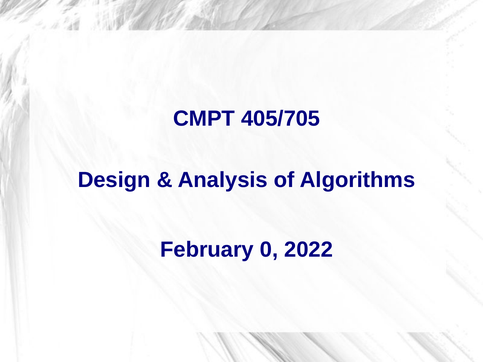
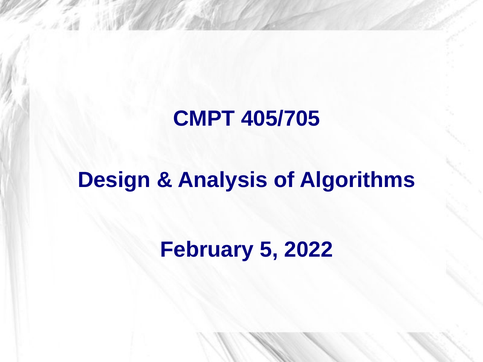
0: 0 -> 5 (269, 250)
